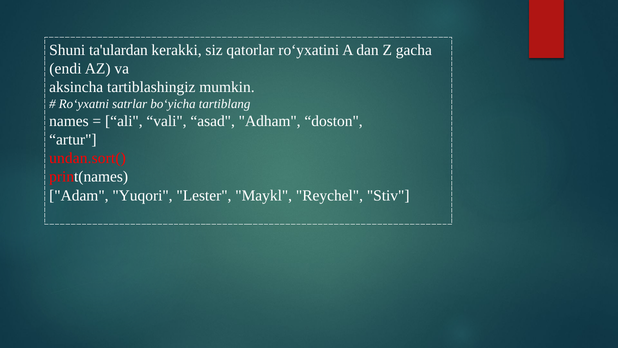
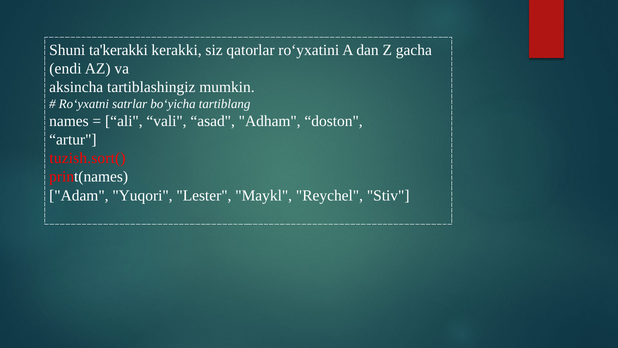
ta'ulardan: ta'ulardan -> ta'kerakki (118, 50)
undan.sort(: undan.sort( -> tuzish.sort( (88, 158)
